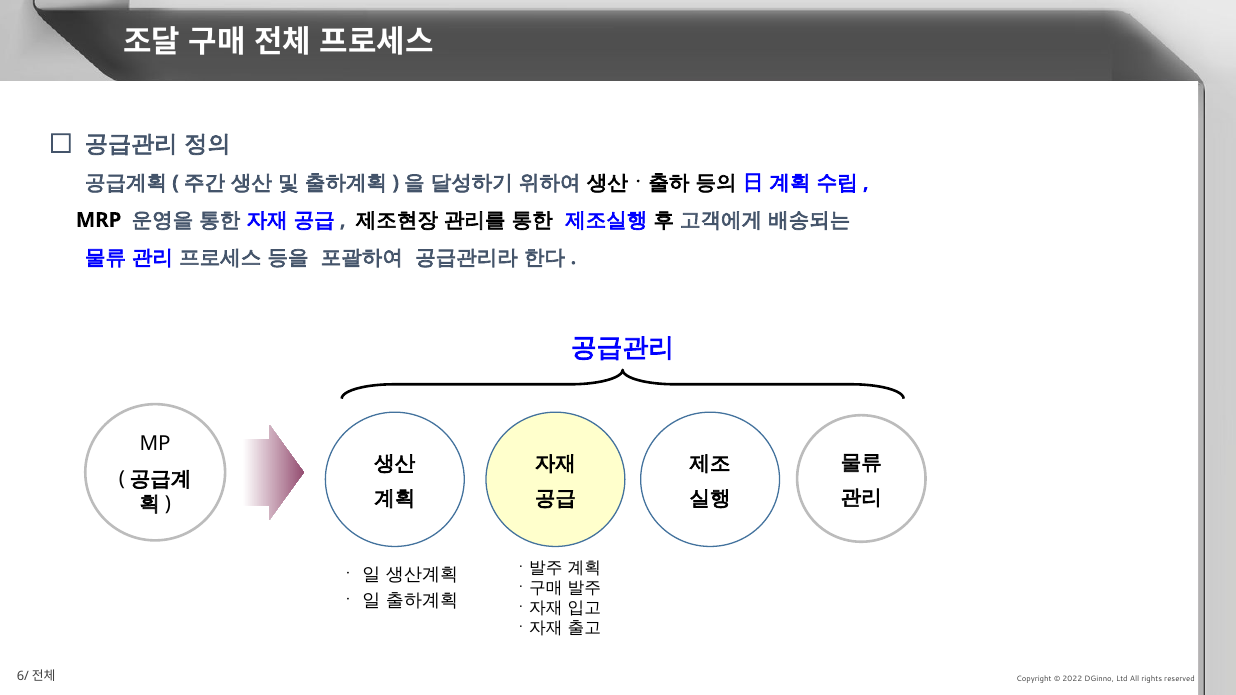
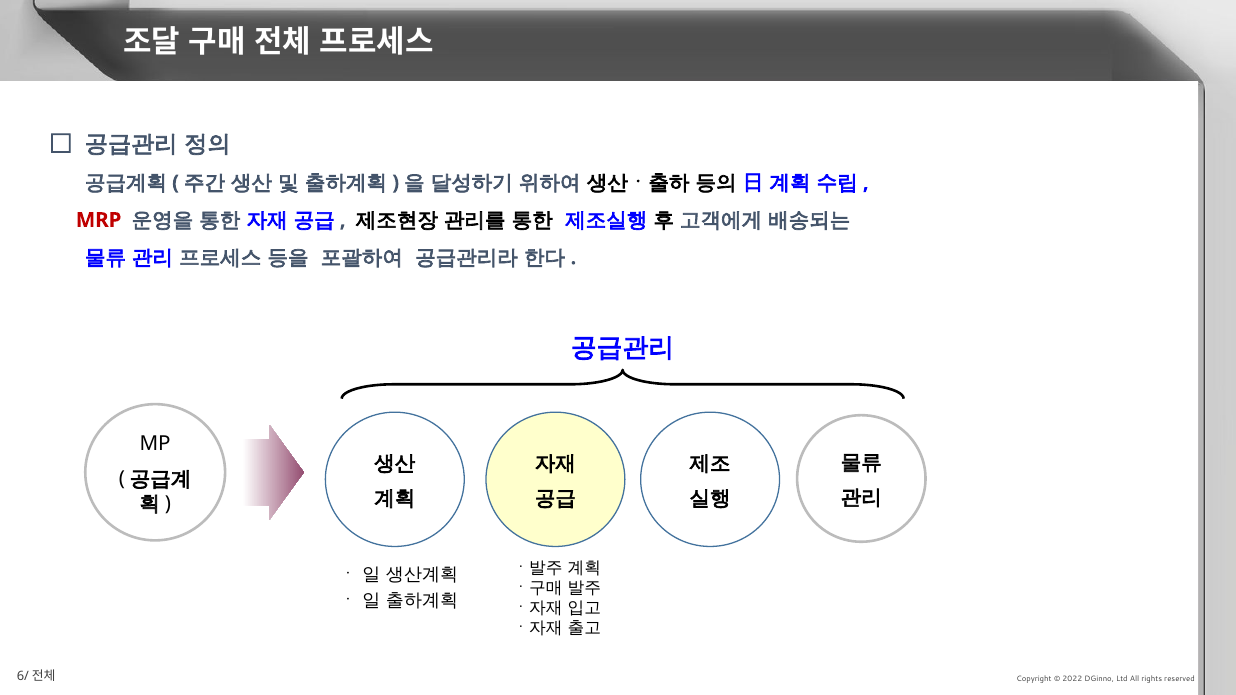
MRP colour: black -> red (99, 220)
